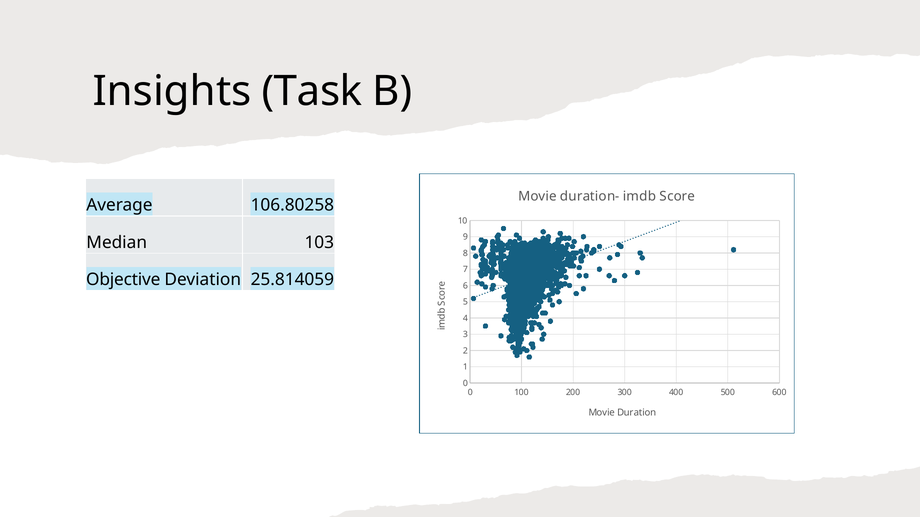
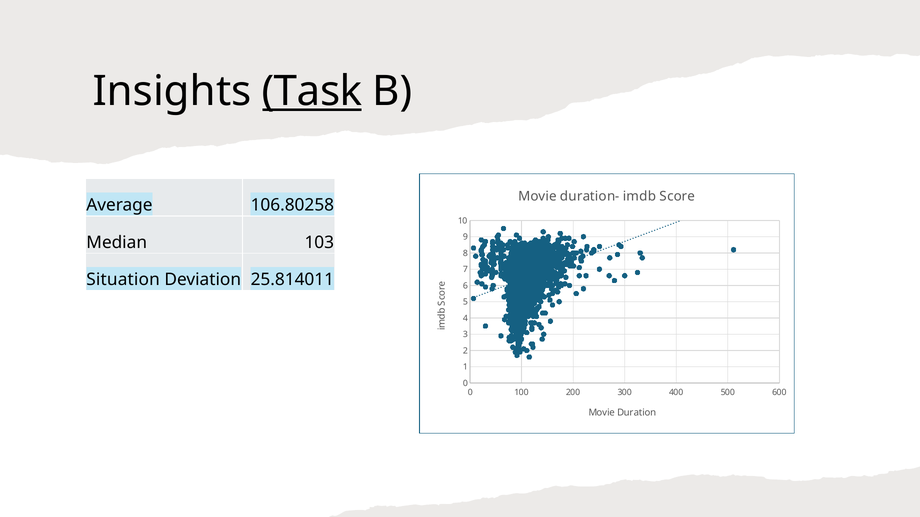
Task underline: none -> present (312, 92)
Objective: Objective -> Situation (123, 280)
25.814059: 25.814059 -> 25.814011 (292, 280)
